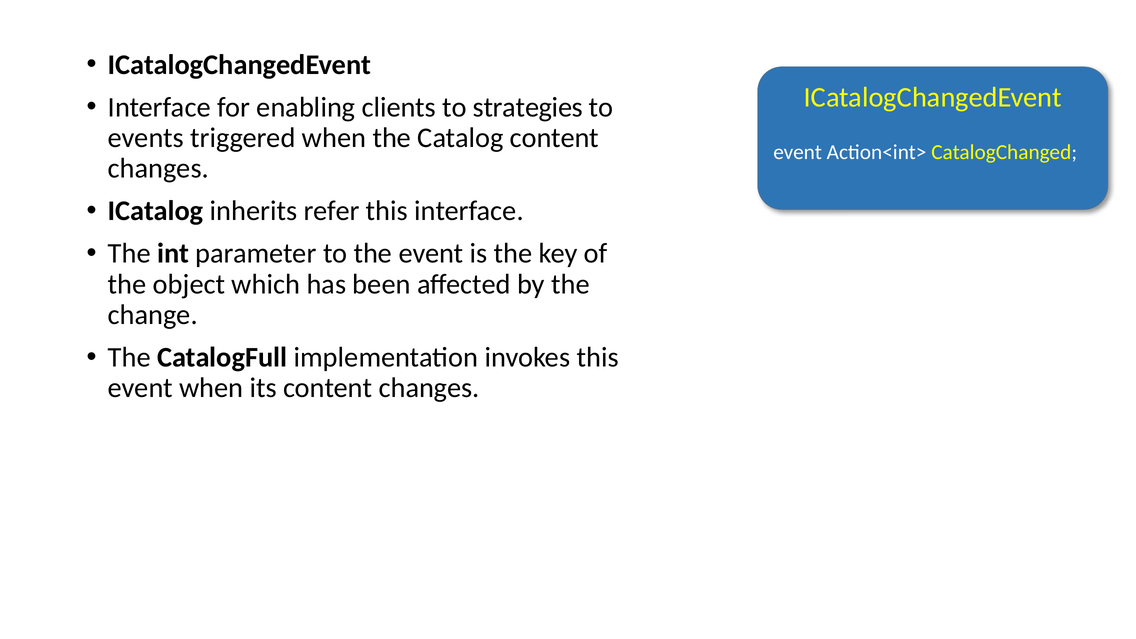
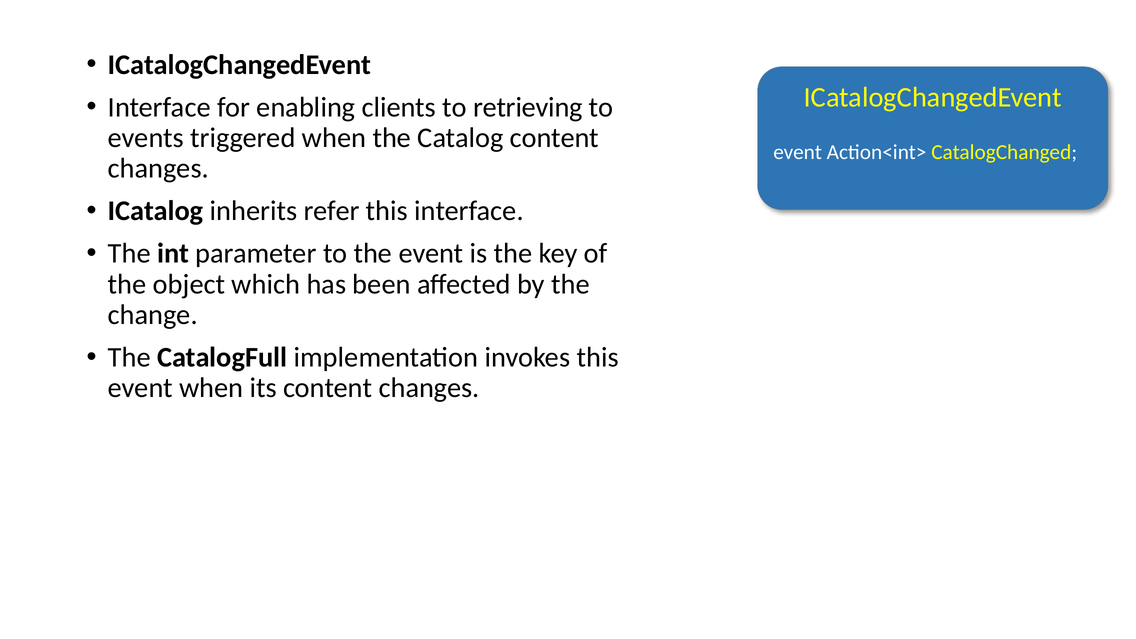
strategies: strategies -> retrieving (528, 107)
